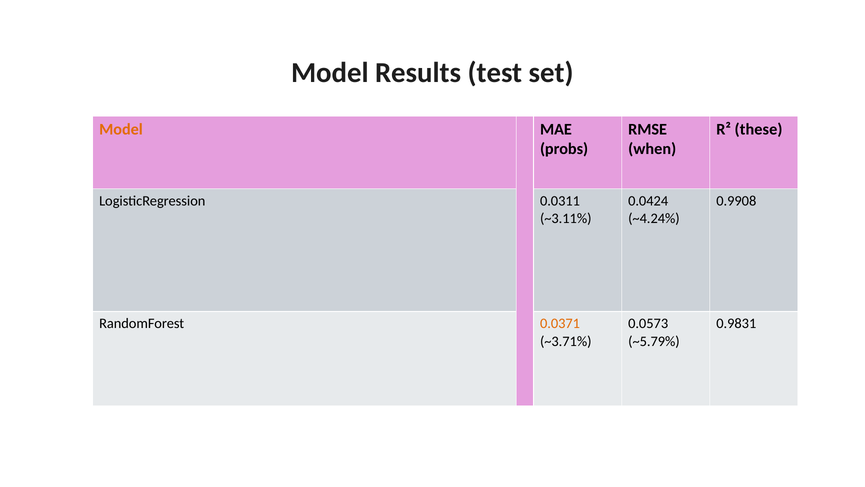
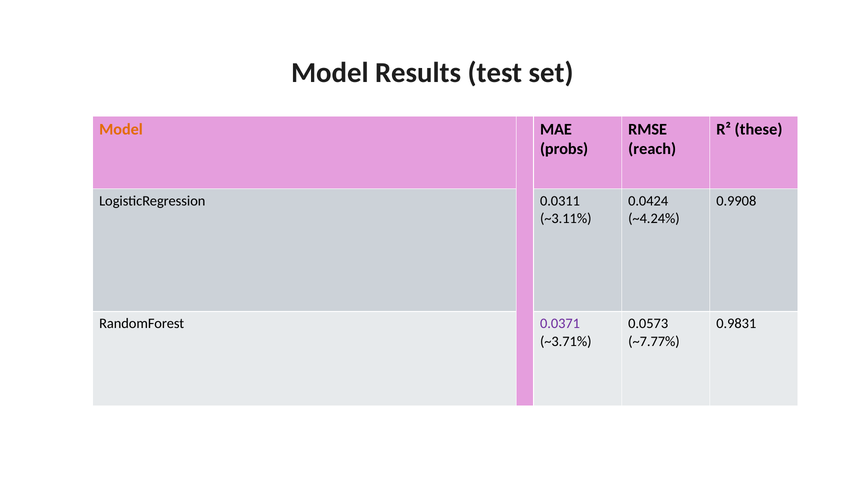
when: when -> reach (652, 149)
0.0371 colour: orange -> purple (560, 323)
~5.79%: ~5.79% -> ~7.77% (654, 341)
